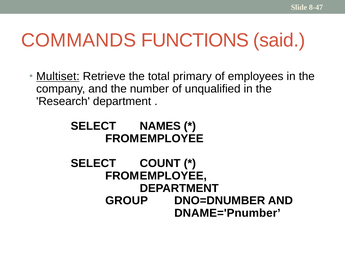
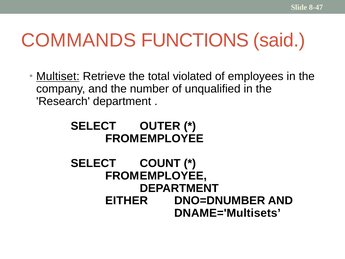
primary: primary -> violated (192, 76)
NAMES: NAMES -> OUTER (160, 126)
GROUP: GROUP -> EITHER (127, 200)
DNAME='Pnumber: DNAME='Pnumber -> DNAME='Multisets (227, 213)
